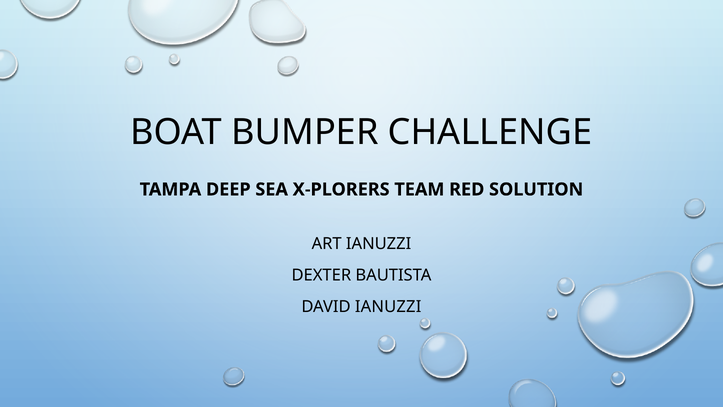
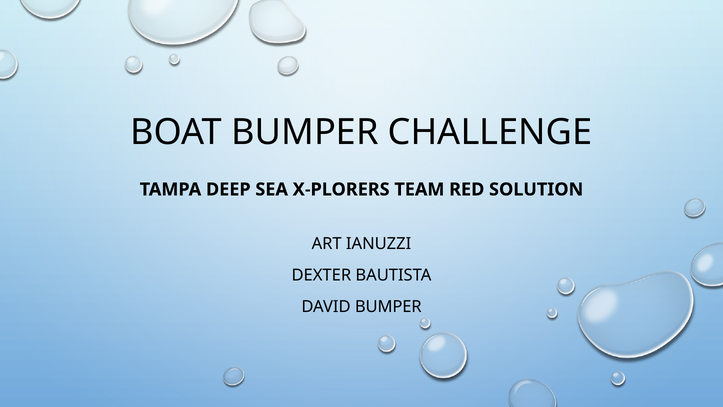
DAVID IANUZZI: IANUZZI -> BUMPER (388, 306)
